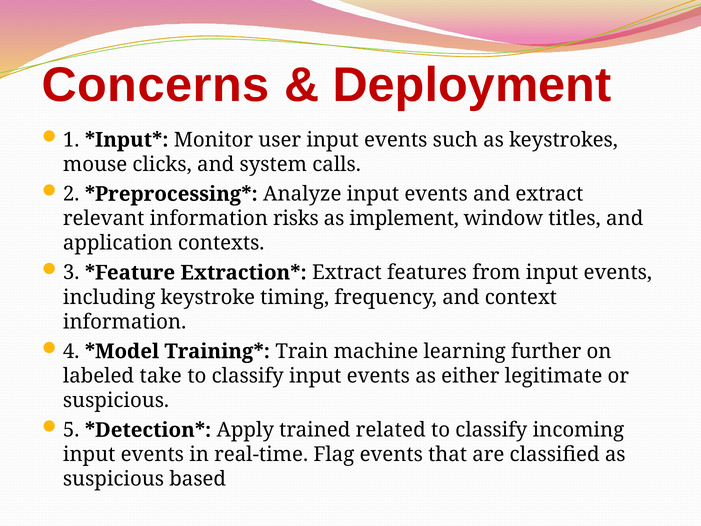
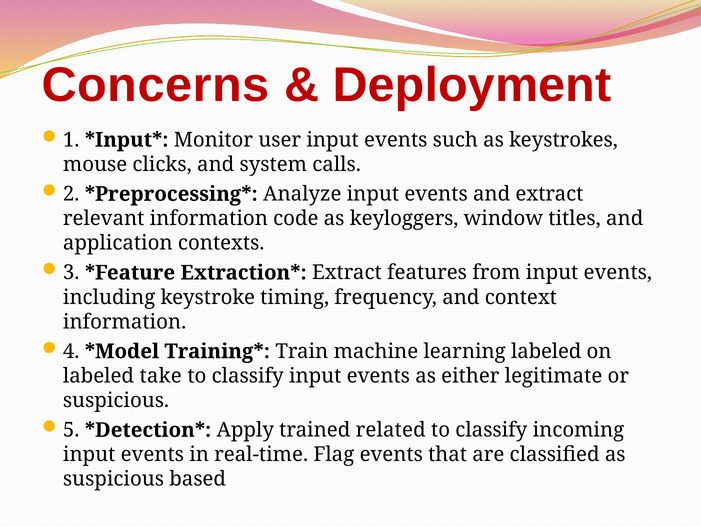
risks: risks -> code (296, 218)
implement: implement -> keyloggers (404, 218)
learning further: further -> labeled (546, 351)
